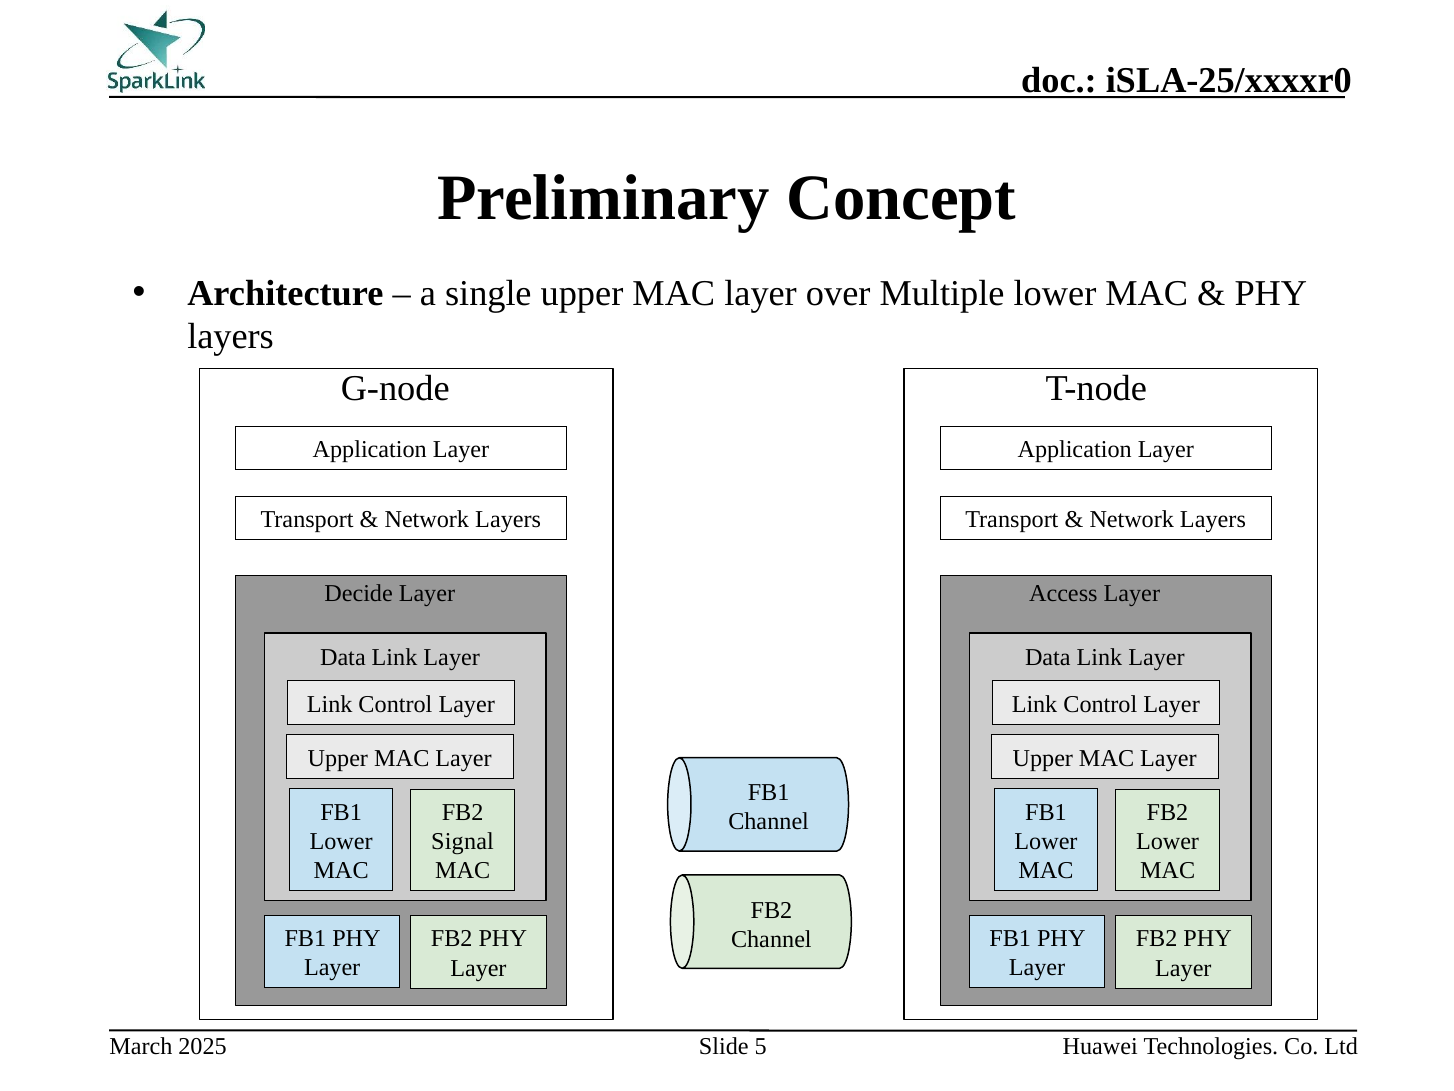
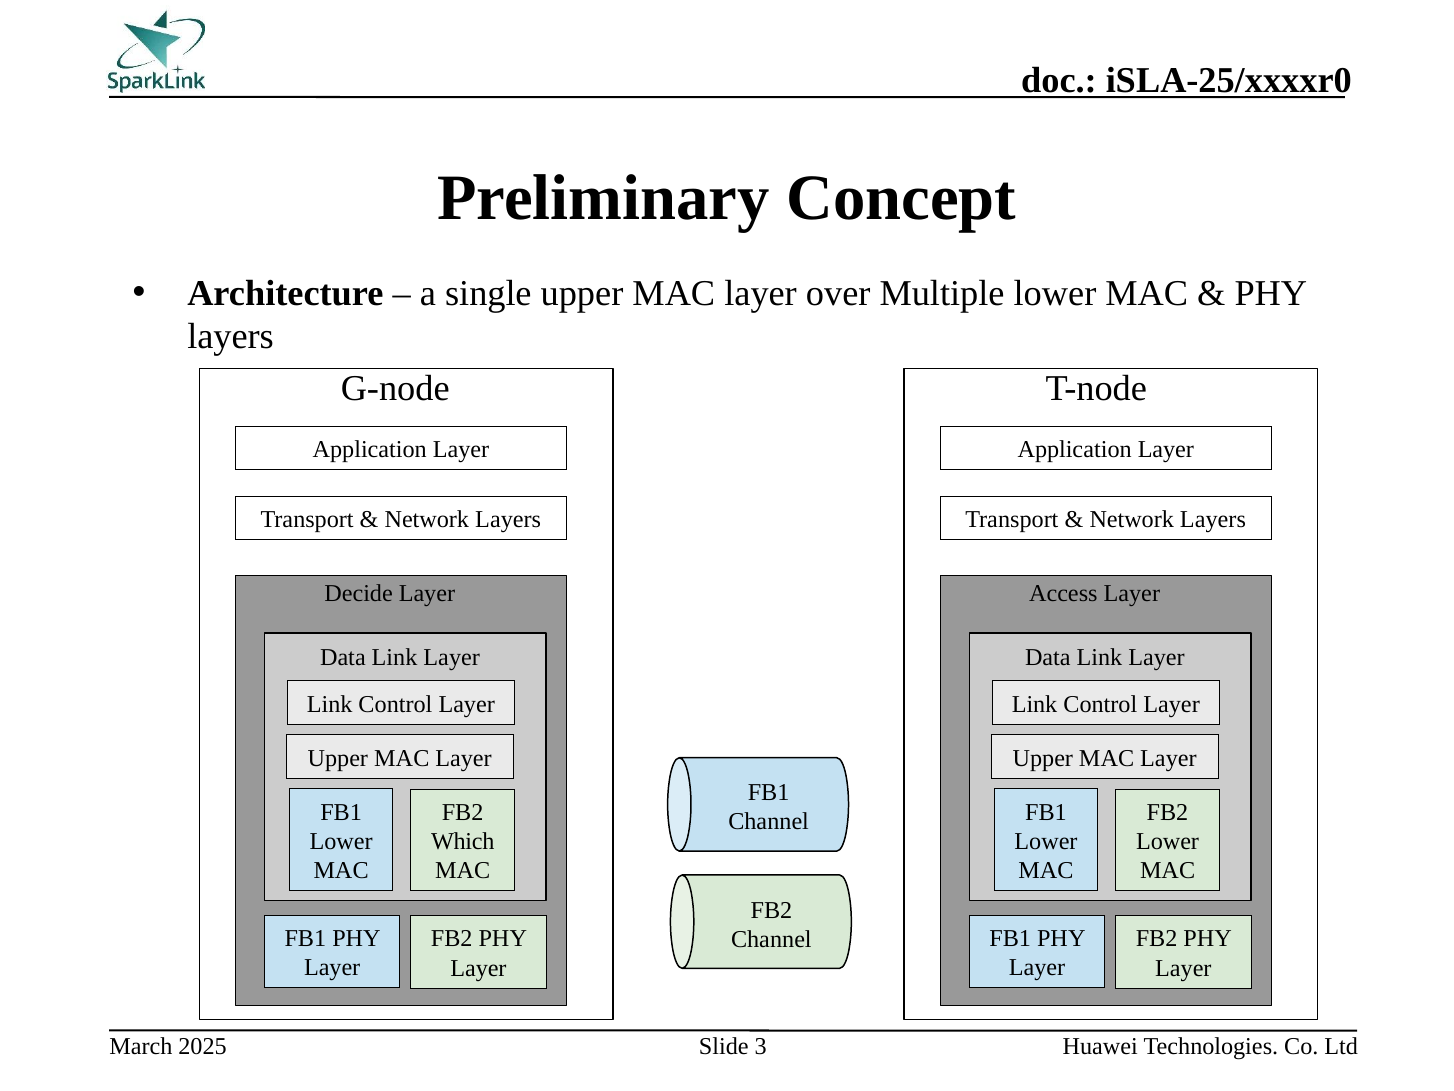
Signal: Signal -> Which (463, 841)
5: 5 -> 3 (761, 1046)
